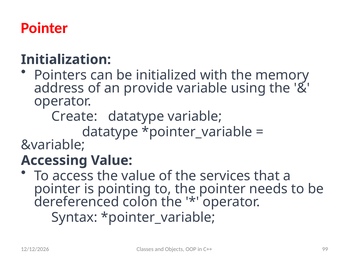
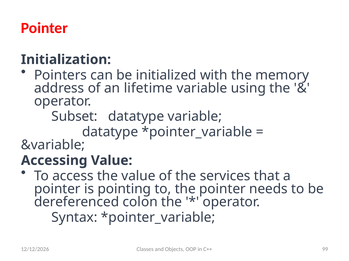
provide: provide -> lifetime (148, 88)
Create: Create -> Subset (75, 117)
